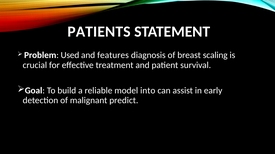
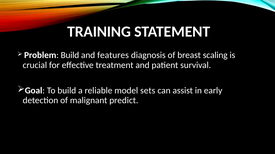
PATIENTS: PATIENTS -> TRAINING (99, 32)
Problem Used: Used -> Build (70, 55)
into: into -> sets (148, 91)
